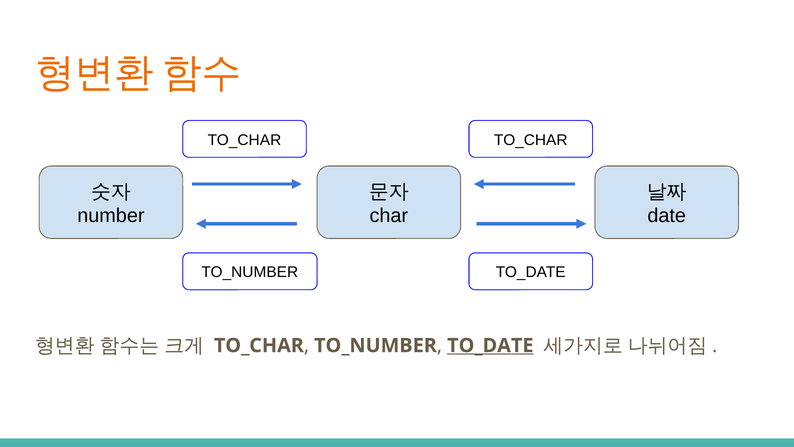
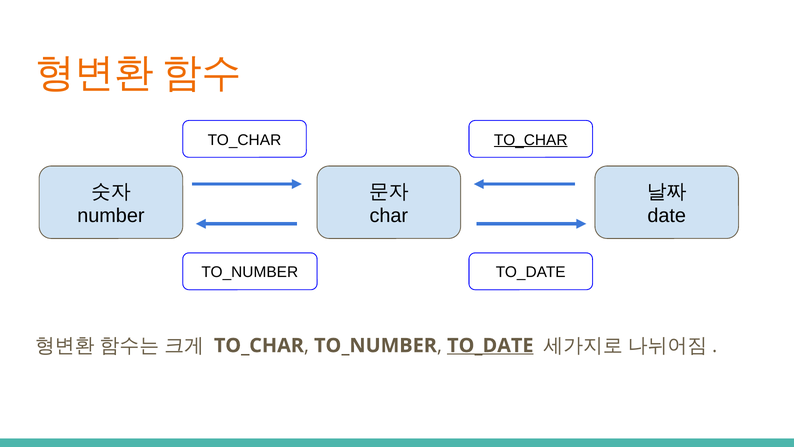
TO_CHAR underline: none -> present (531, 140)
